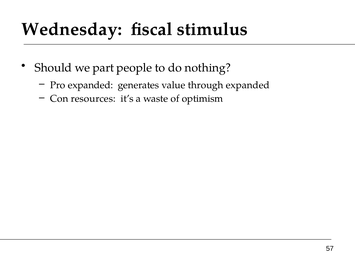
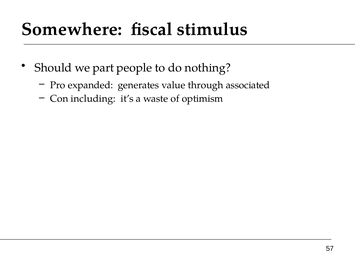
Wednesday: Wednesday -> Somewhere (72, 29)
through expanded: expanded -> associated (248, 85)
resources: resources -> including (93, 99)
